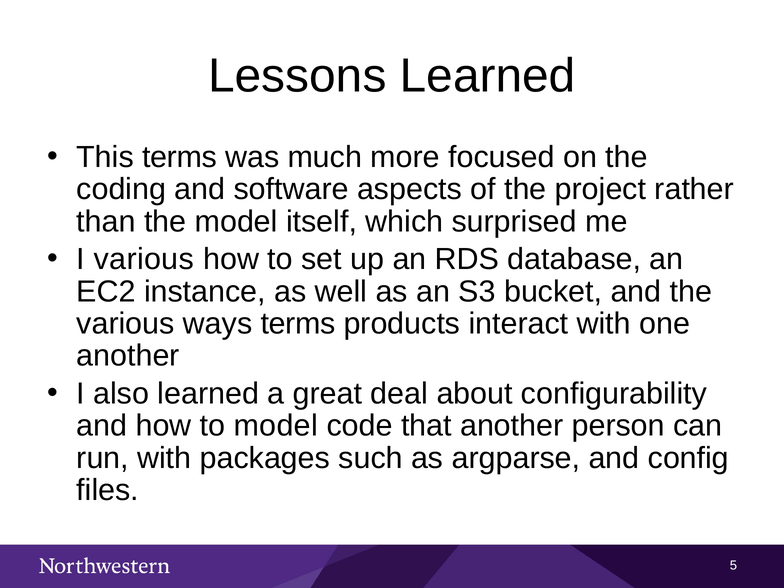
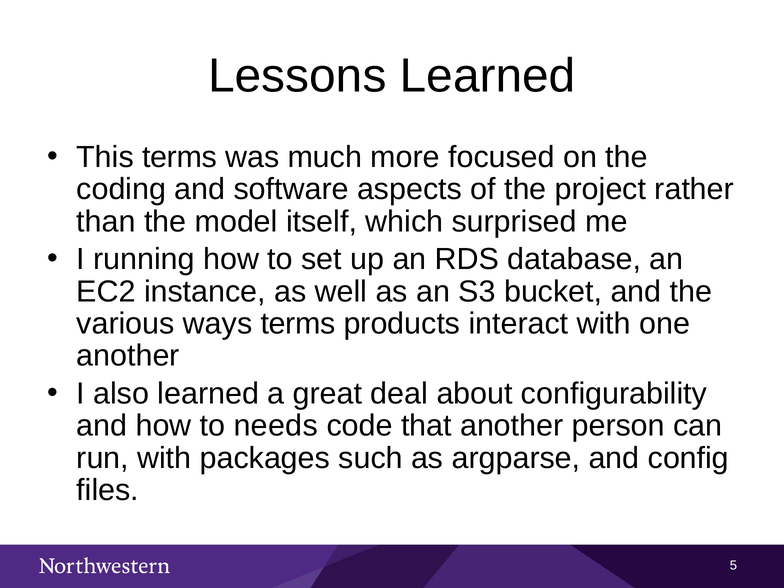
I various: various -> running (144, 259)
to model: model -> needs (276, 426)
